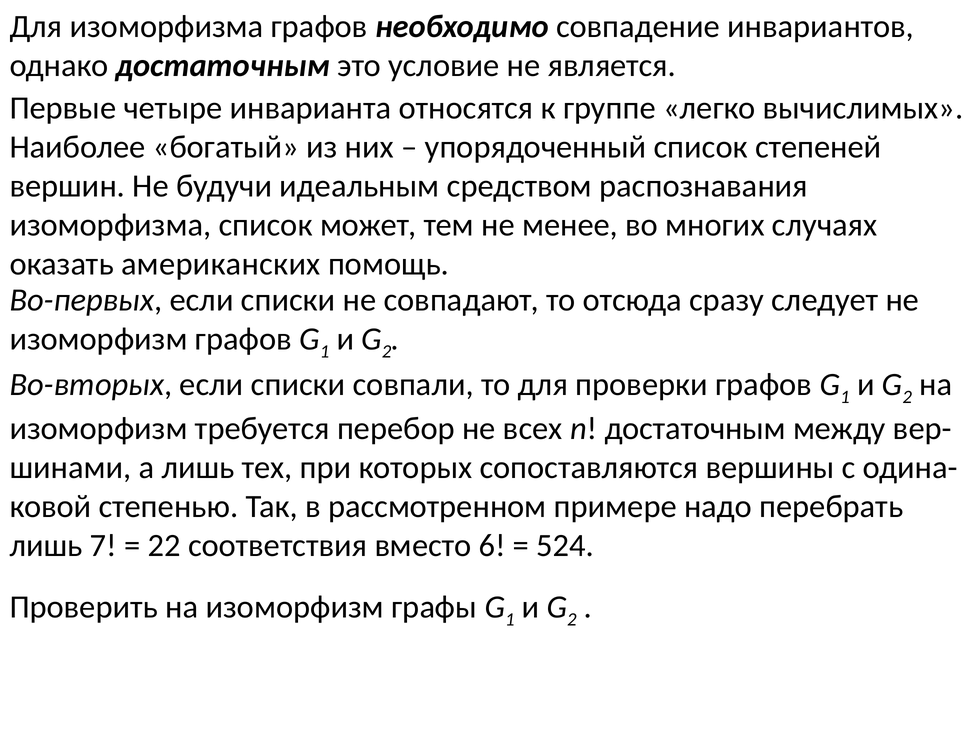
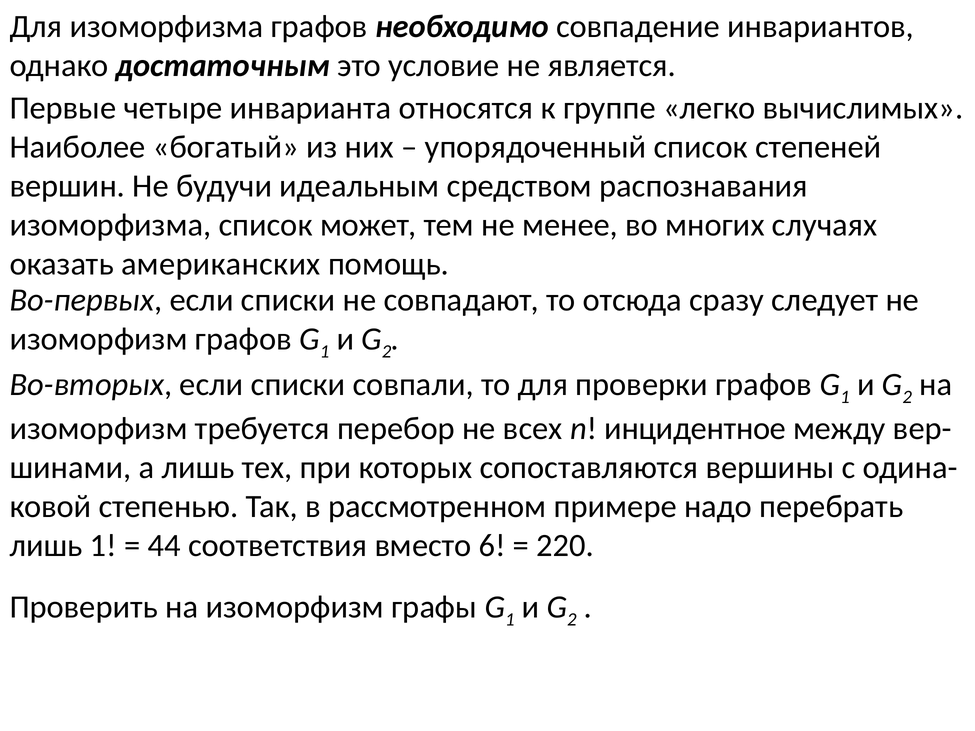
n достаточным: достаточным -> инцидентное (695, 429)
лишь 7: 7 -> 1 (103, 546)
22: 22 -> 44 (164, 546)
524: 524 -> 220 (565, 546)
